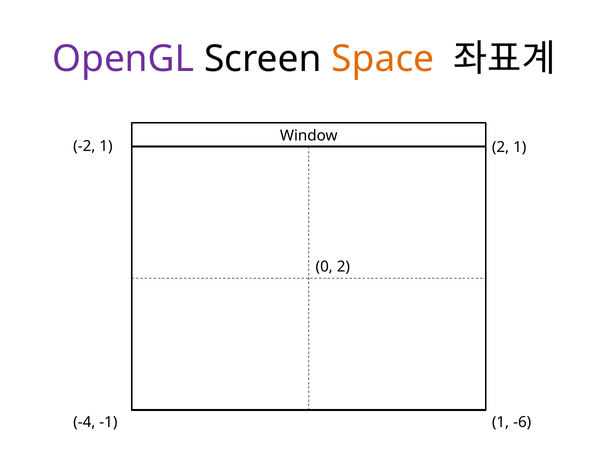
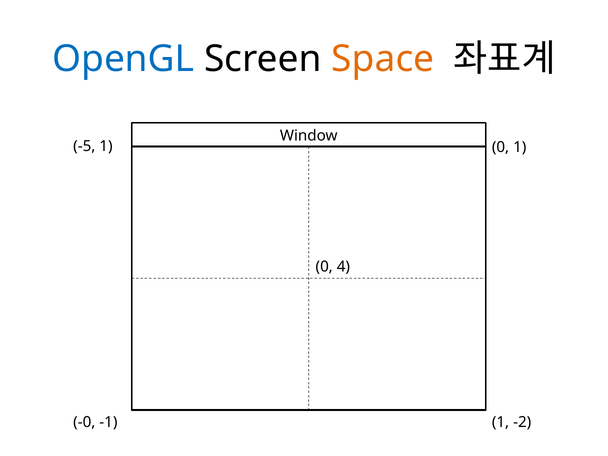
OpenGL colour: purple -> blue (123, 59)
-2: -2 -> -5 (84, 146)
2: 2 -> 0 (501, 147)
0 2: 2 -> 4 (343, 267)
-4: -4 -> -0 (84, 422)
-6: -6 -> -2 (522, 422)
